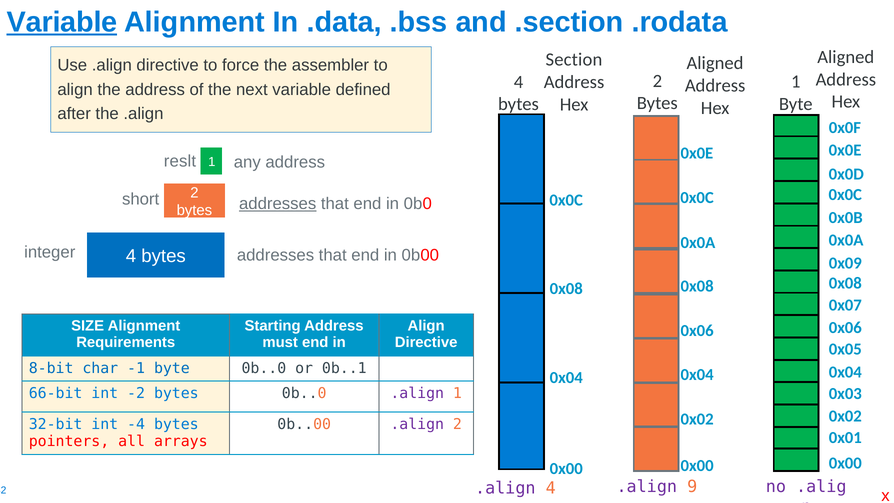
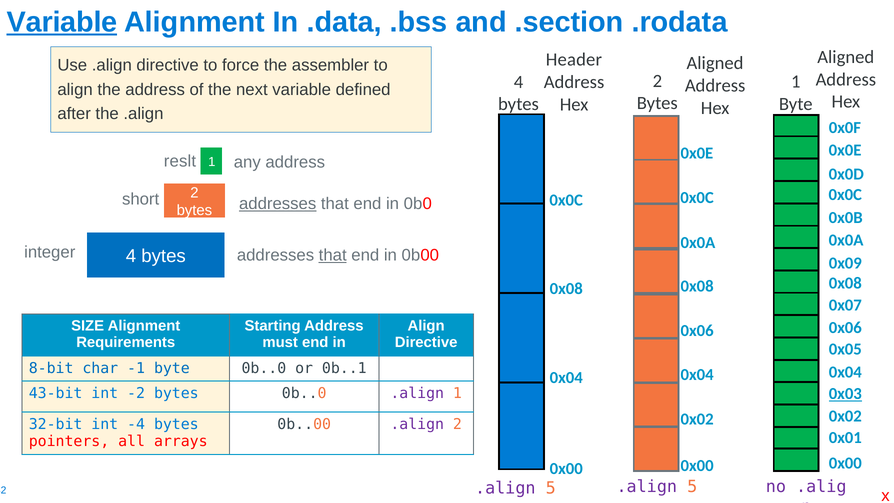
Section: Section -> Header (574, 60)
that underline: none -> present (333, 255)
66-bit: 66-bit -> 43-bit (56, 393)
0x03 underline: none -> present (845, 394)
9: 9 -> 5 (692, 487)
4: 4 -> 5 (551, 488)
